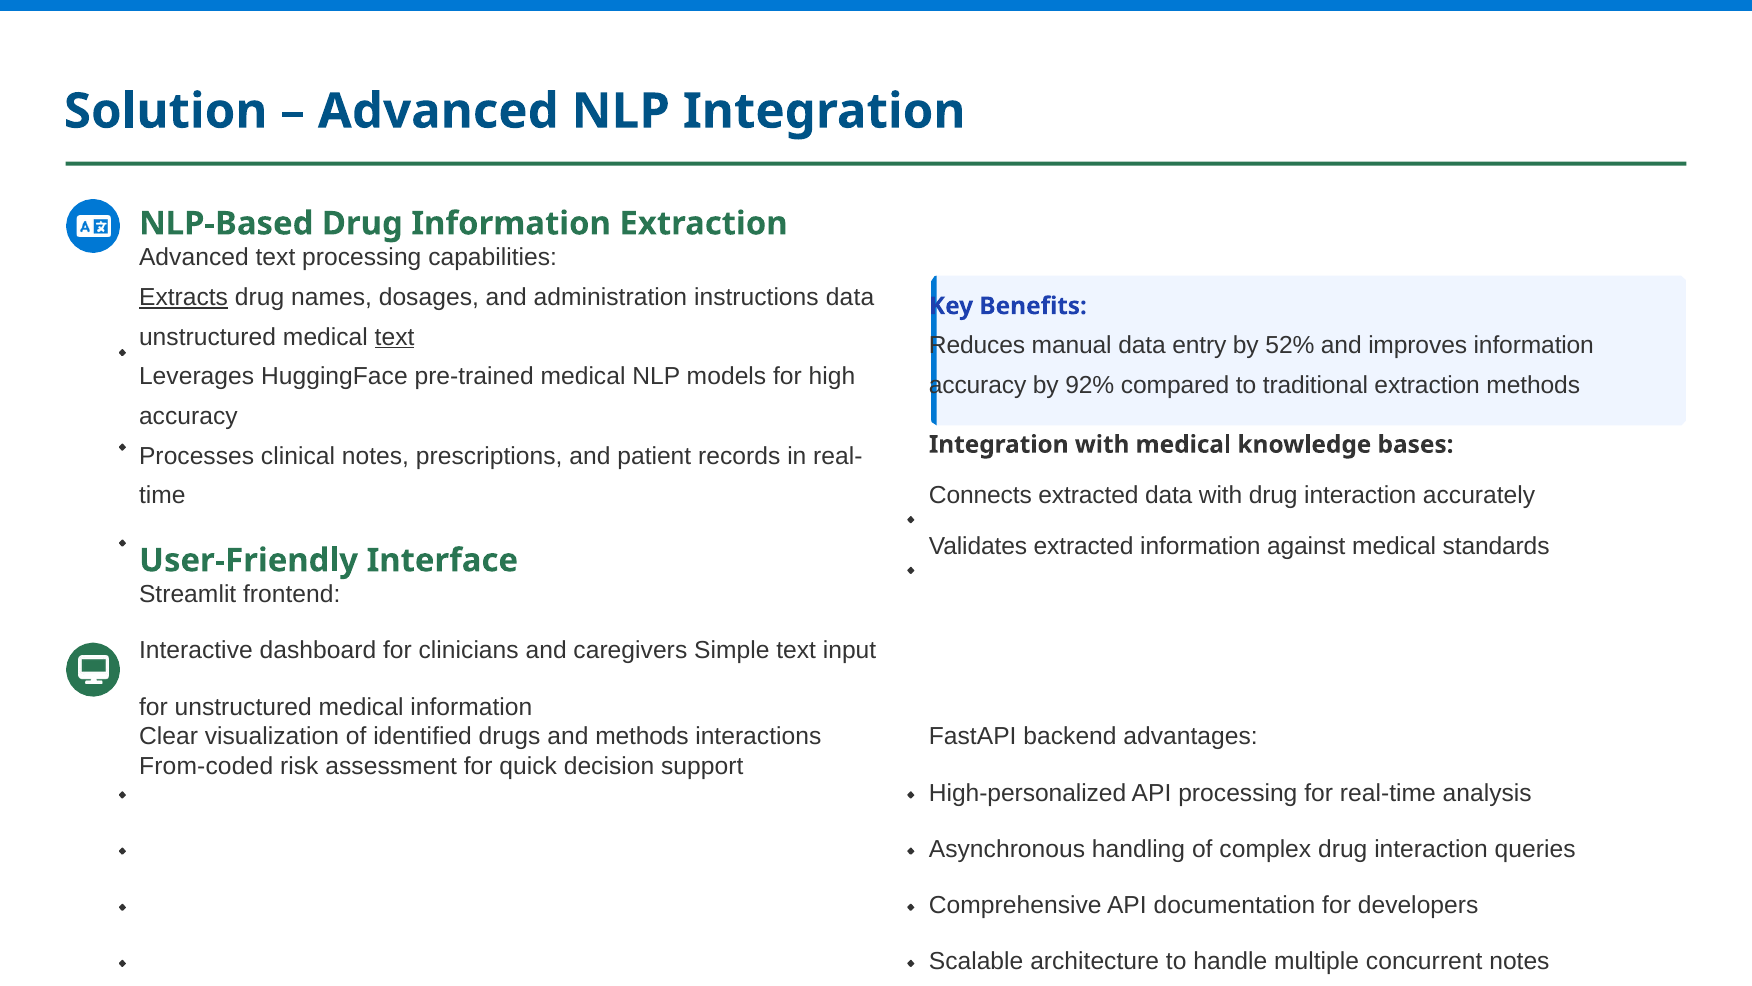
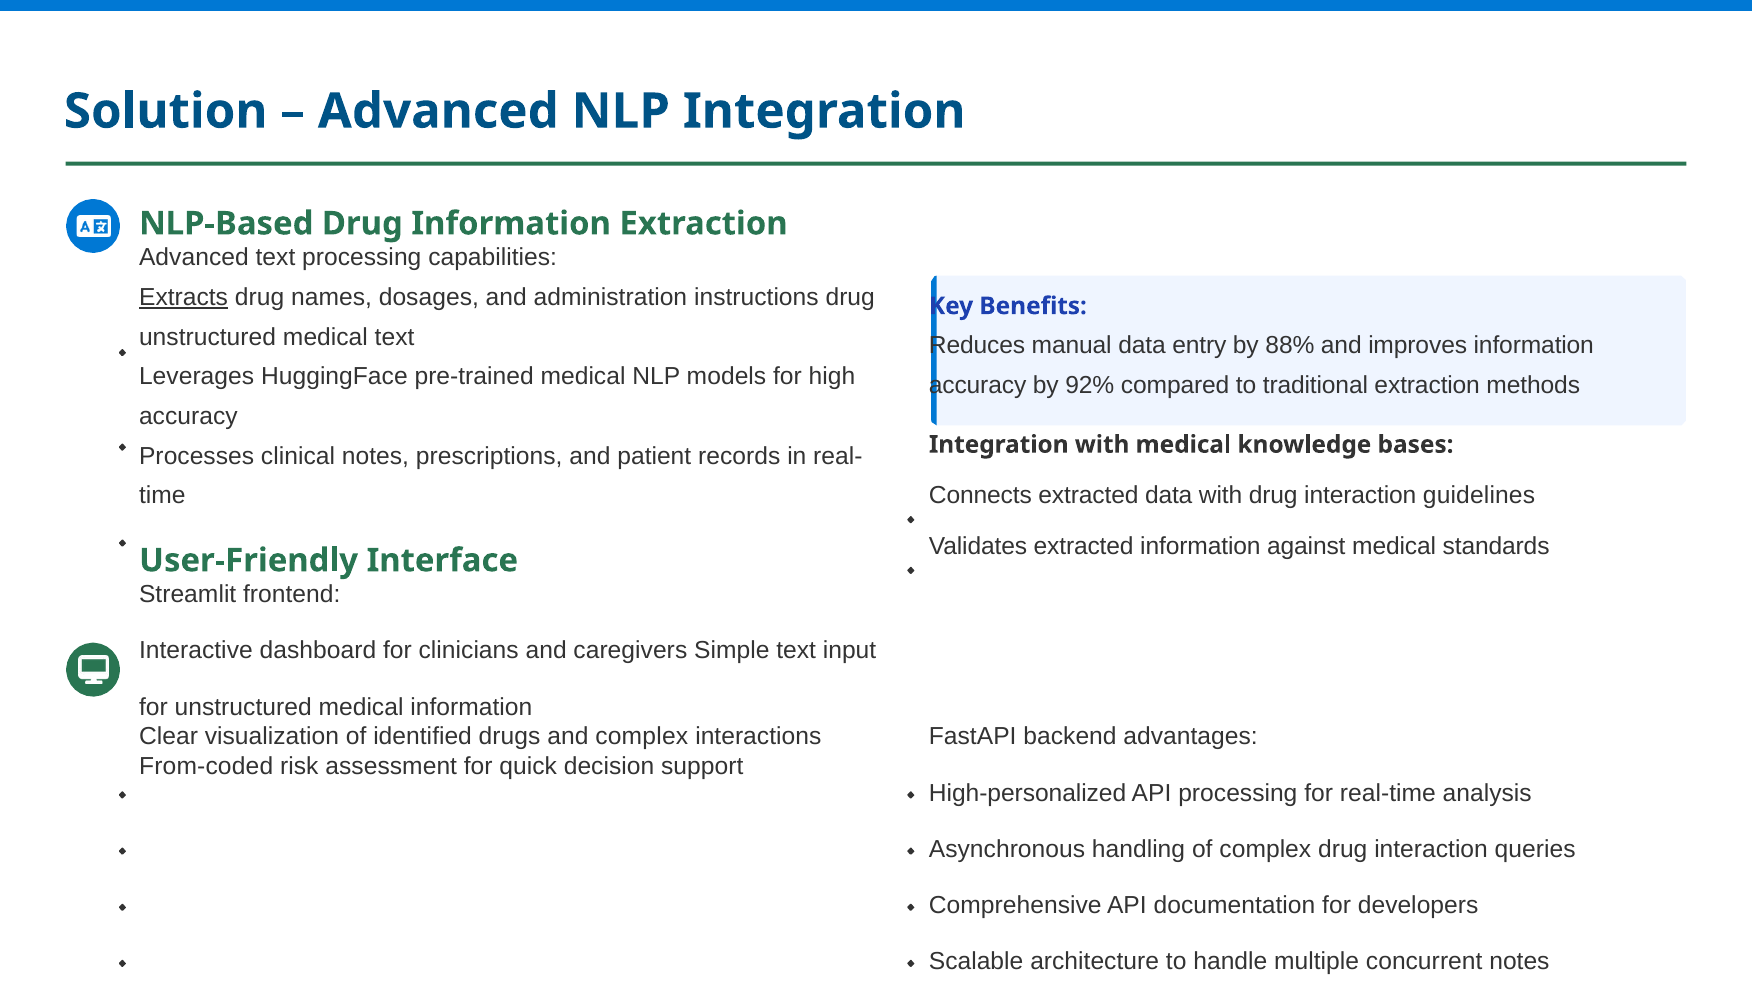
instructions data: data -> drug (850, 297)
text underline: present -> none (395, 337)
52%: 52% -> 88% (1290, 346)
accurately: accurately -> guidelines (1479, 495)
and methods: methods -> complex (642, 736)
